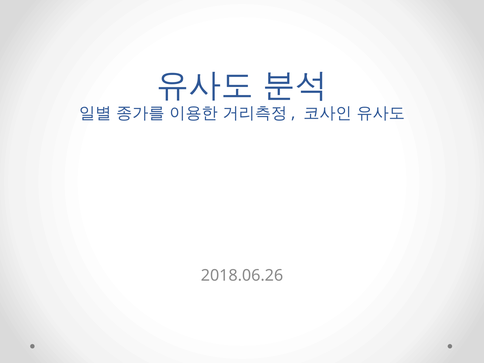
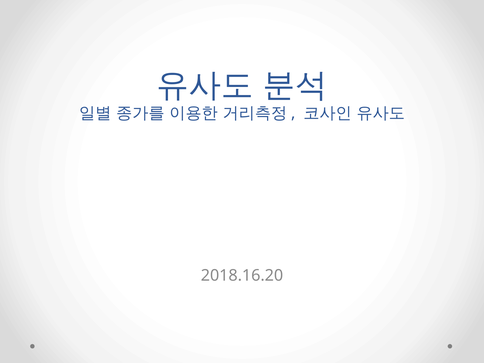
2018.06.26: 2018.06.26 -> 2018.16.20 (242, 275)
